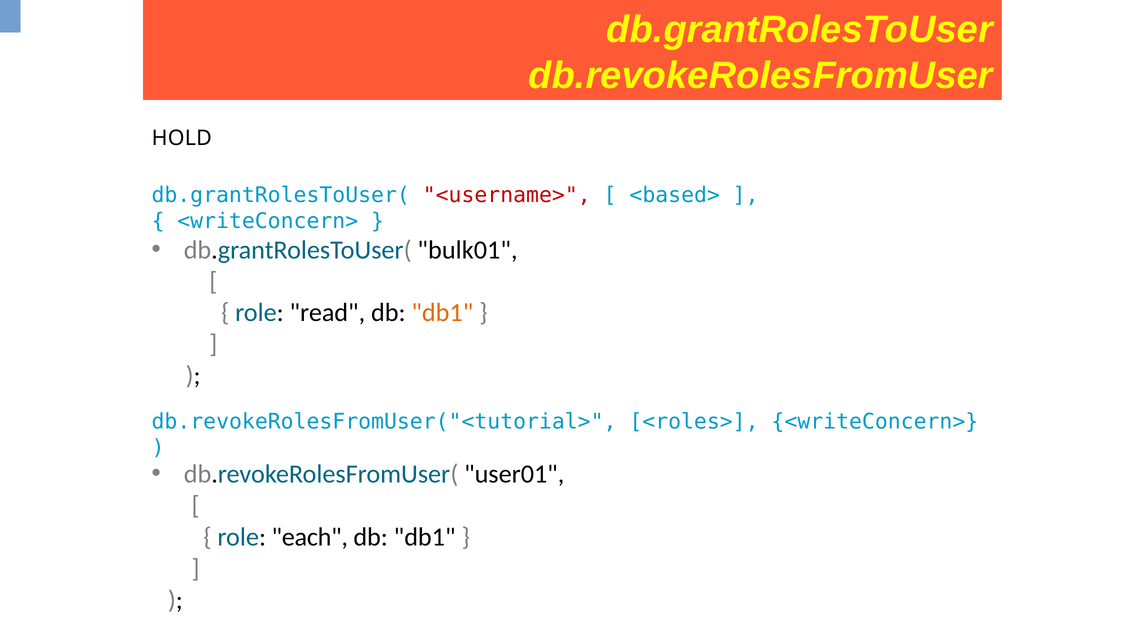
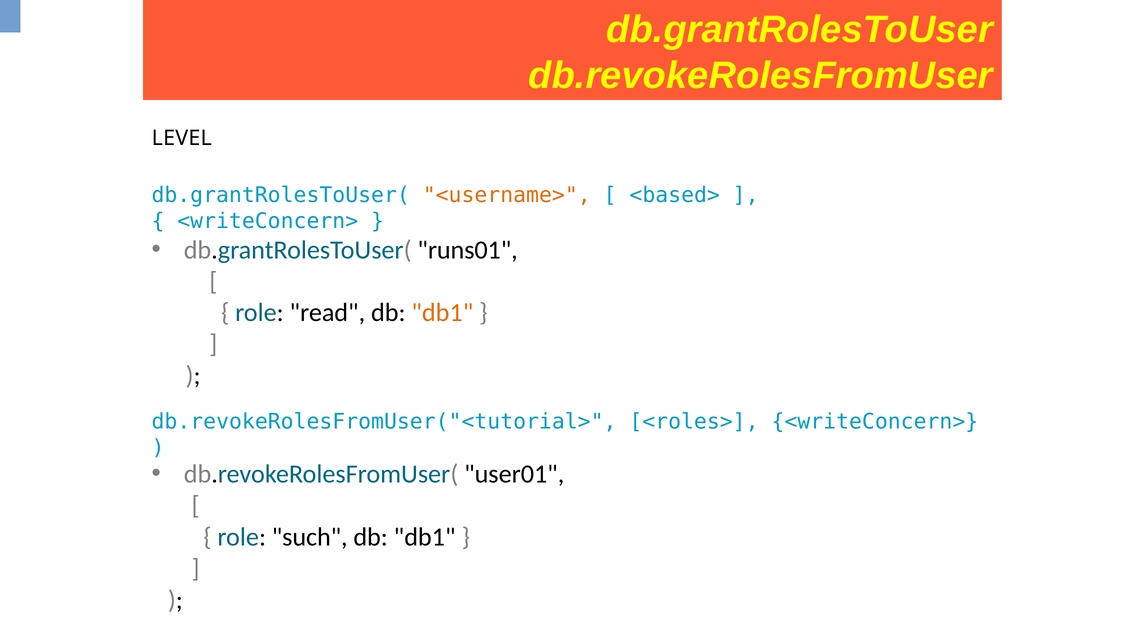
HOLD: HOLD -> LEVEL (182, 138)
<username> colour: red -> orange (507, 195)
bulk01: bulk01 -> runs01 (468, 250)
each: each -> such (310, 537)
